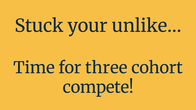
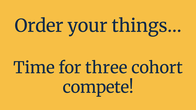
Stuck: Stuck -> Order (39, 26)
unlike…: unlike… -> things… (147, 26)
